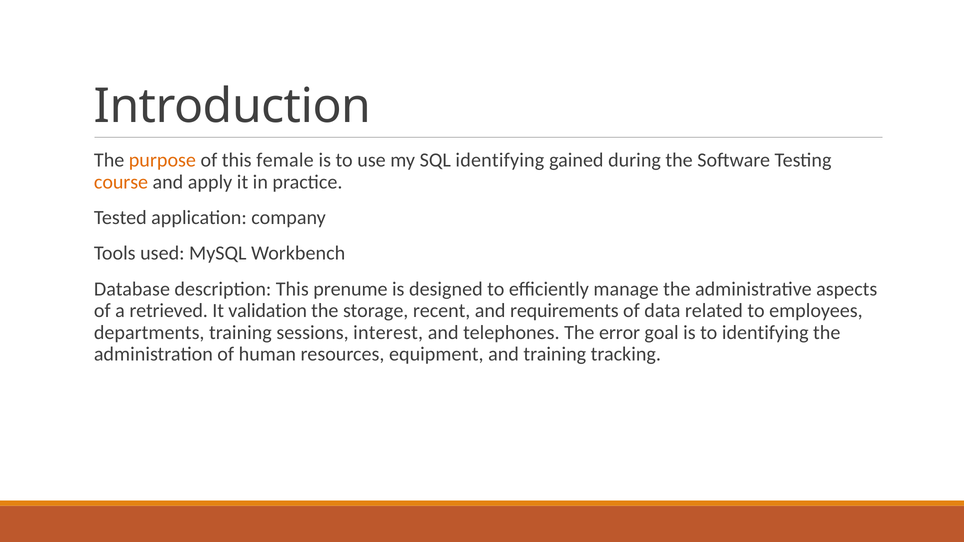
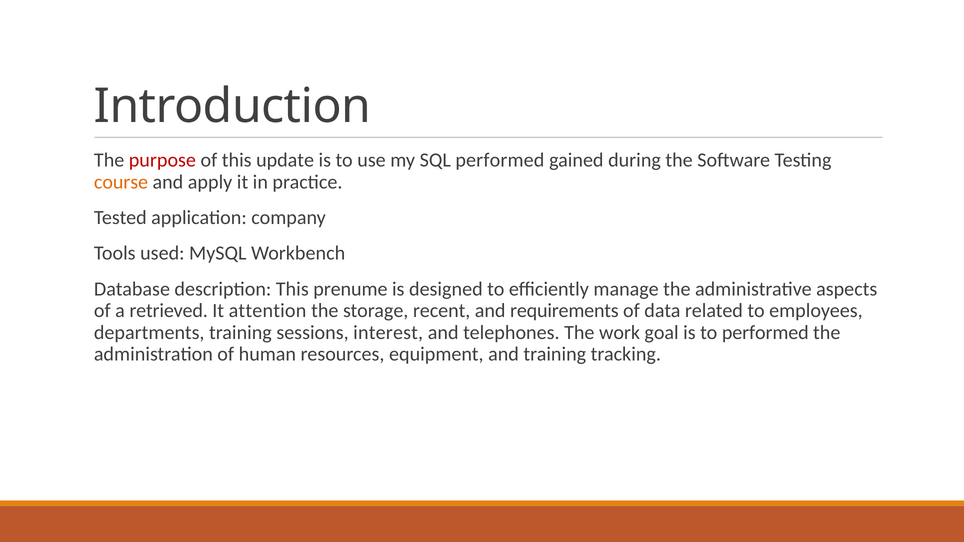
purpose colour: orange -> red (162, 160)
female: female -> update (285, 160)
SQL identifying: identifying -> performed (500, 160)
validation: validation -> attention (267, 311)
error: error -> work (620, 333)
to identifying: identifying -> performed (765, 333)
